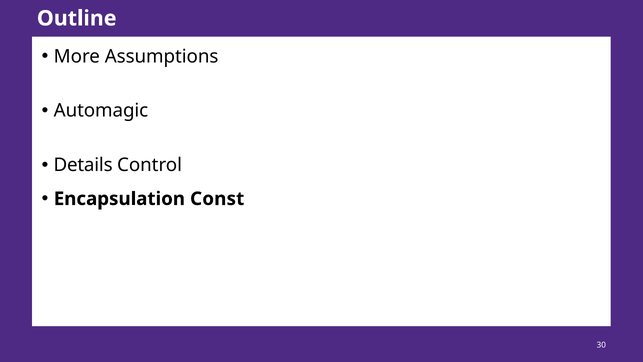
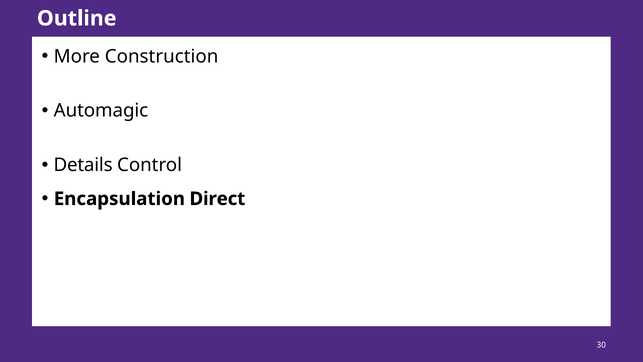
Assumptions: Assumptions -> Construction (162, 56)
Const: Const -> Direct (217, 199)
